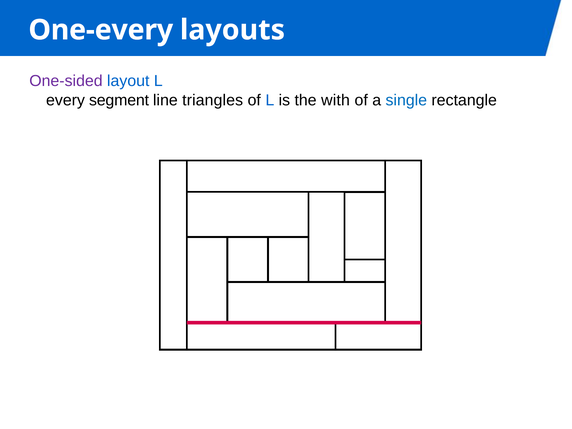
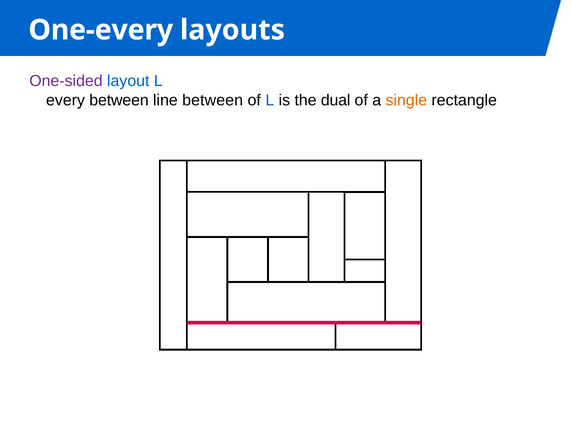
every segment: segment -> between (119, 100)
line triangles: triangles -> between (213, 100)
with: with -> dual (336, 100)
single colour: blue -> orange (406, 100)
